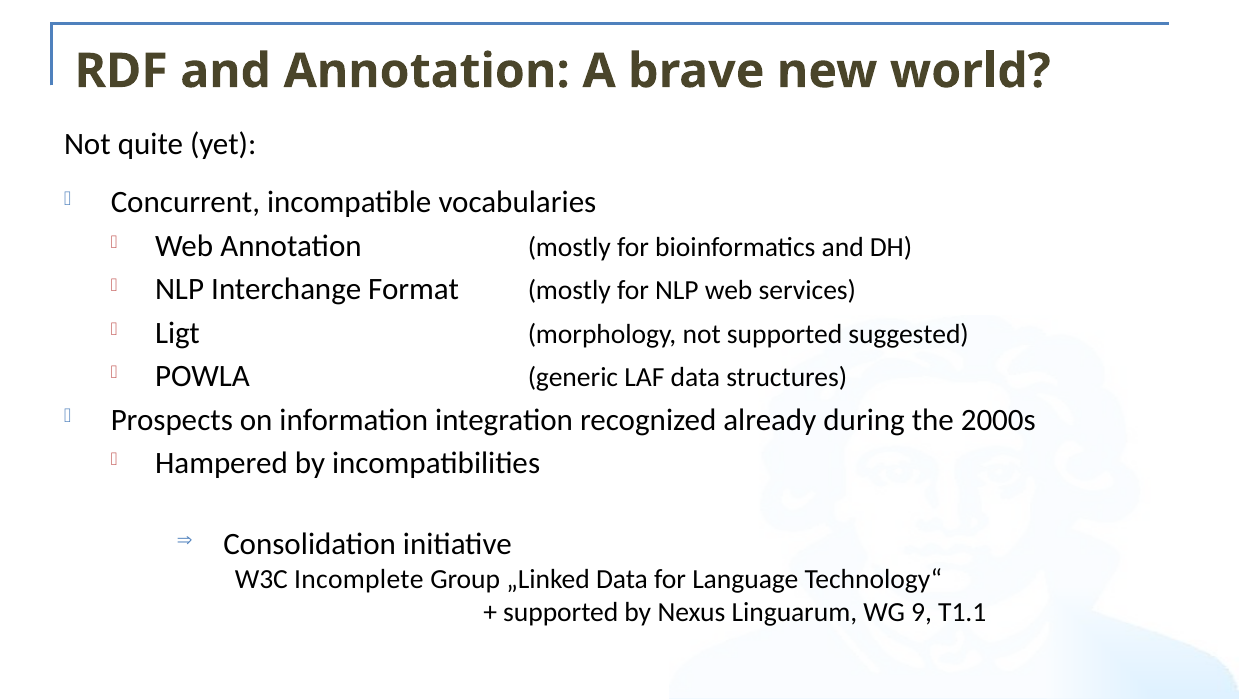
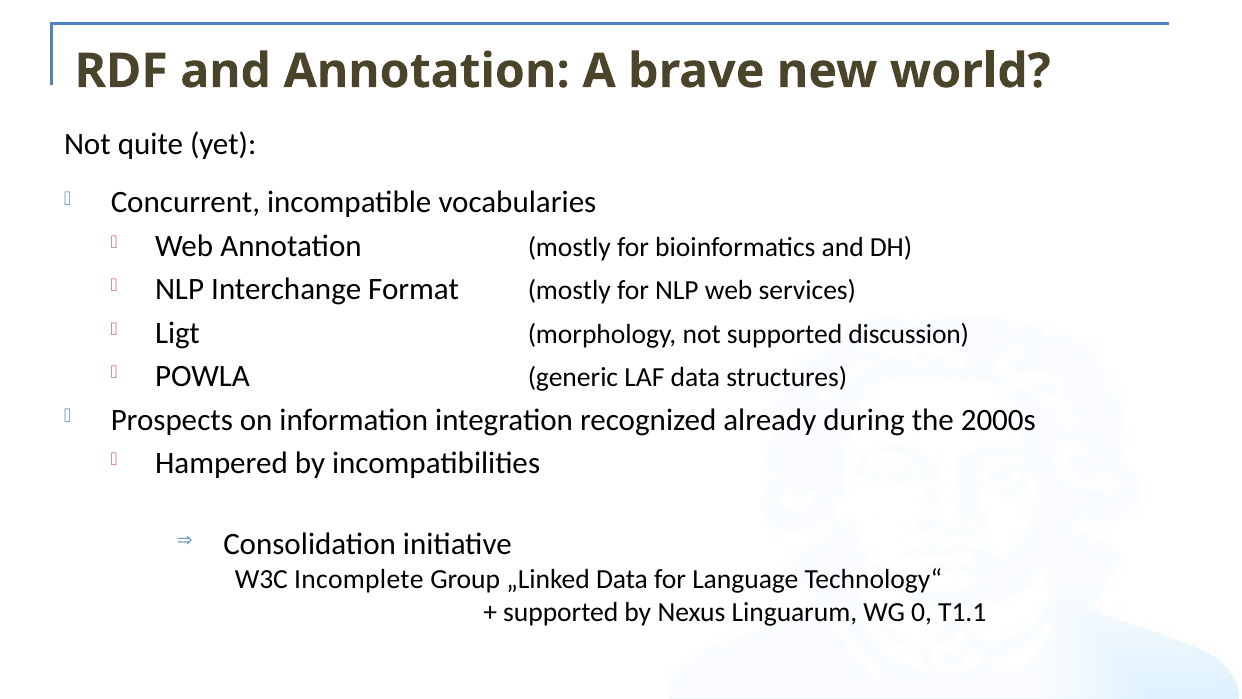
suggested: suggested -> discussion (909, 334)
9: 9 -> 0 (922, 612)
